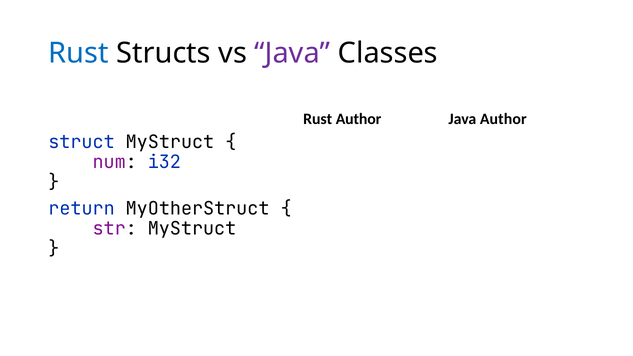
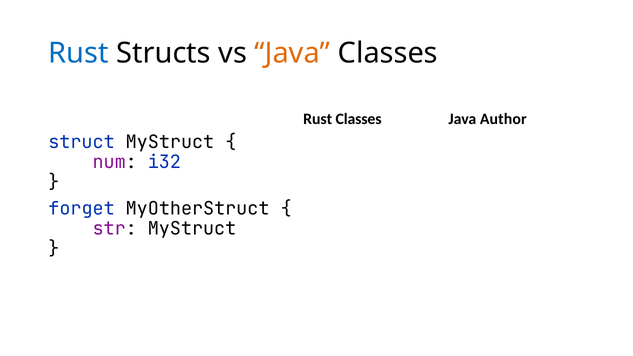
Java colour: purple -> orange (292, 53)
Rust Author: Author -> Classes (359, 119)
return: return -> forget (82, 209)
